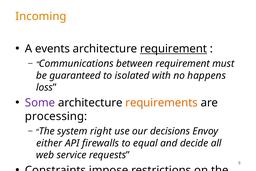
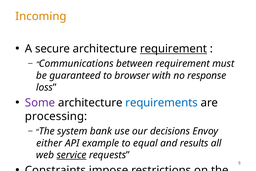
events: events -> secure (53, 49)
isolated: isolated -> browser (132, 75)
happens: happens -> response (207, 75)
requirements colour: orange -> blue (162, 103)
right: right -> bank (101, 131)
firewalls: firewalls -> example (101, 143)
decide: decide -> results (194, 143)
service underline: none -> present (72, 155)
